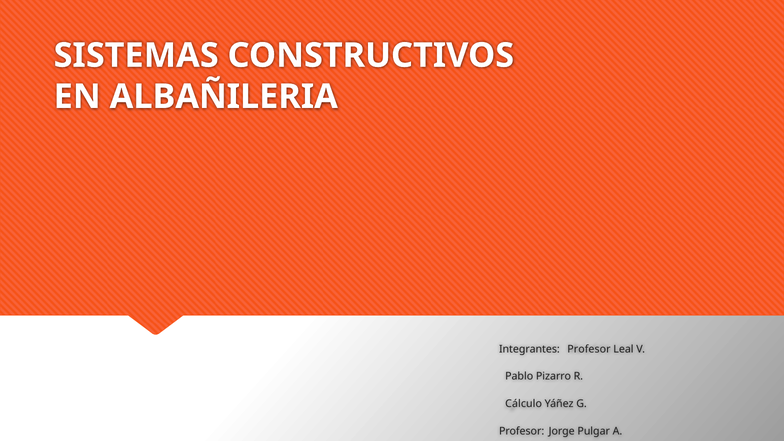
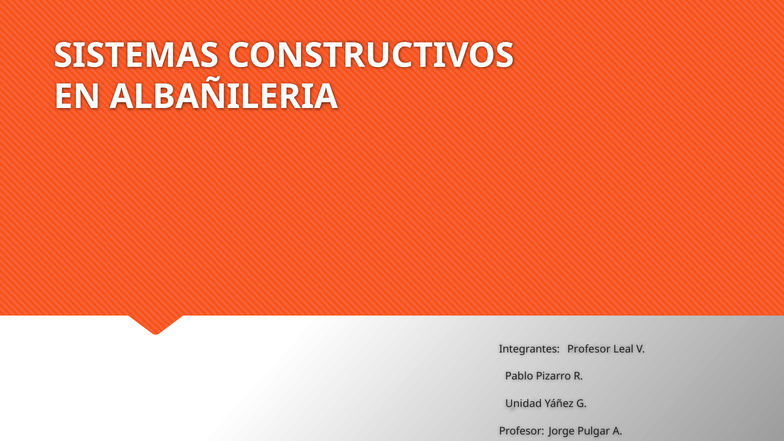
Cálculo: Cálculo -> Unidad (524, 404)
